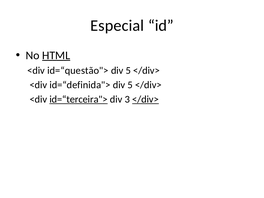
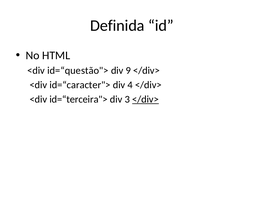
Especial: Especial -> Definida (117, 26)
HTML underline: present -> none (56, 55)
5: 5 -> 9 (128, 71)
id=“definida">: id=“definida"> -> id=“caracter"> (80, 85)
5: 5 -> 4 (130, 85)
id=“terceira"> underline: present -> none (79, 99)
